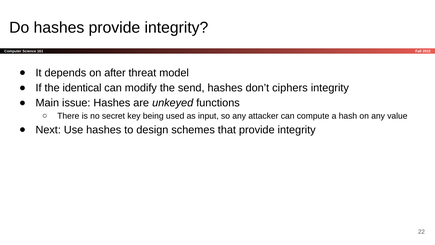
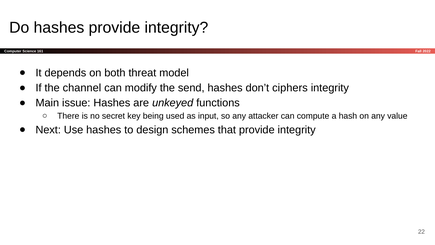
after: after -> both (115, 73)
identical: identical -> channel (82, 88)
